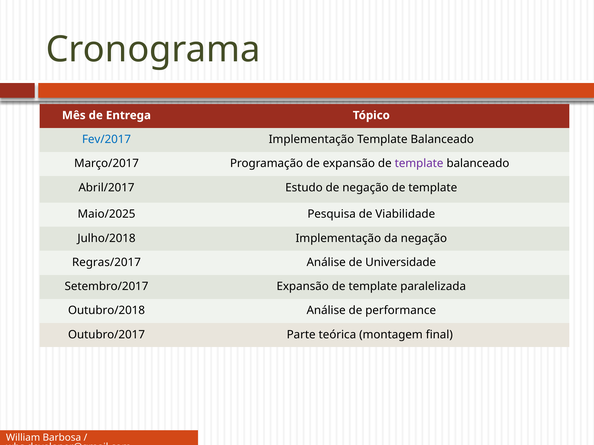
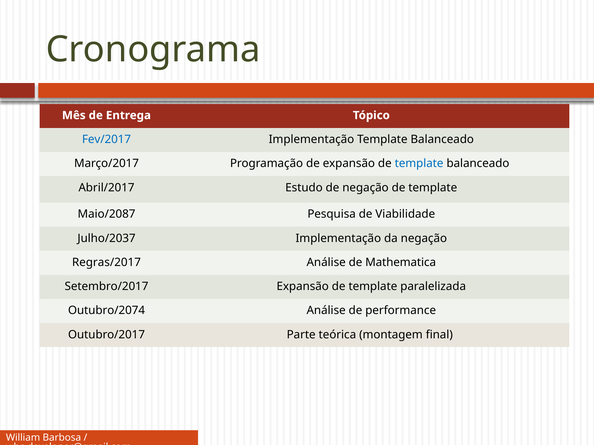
template colour: purple -> blue (419, 164)
Maio/2025: Maio/2025 -> Maio/2087 (107, 214)
Julho/2018: Julho/2018 -> Julho/2037 (107, 239)
Universidade: Universidade -> Mathematica (401, 263)
Outubro/2018: Outubro/2018 -> Outubro/2074 (106, 311)
